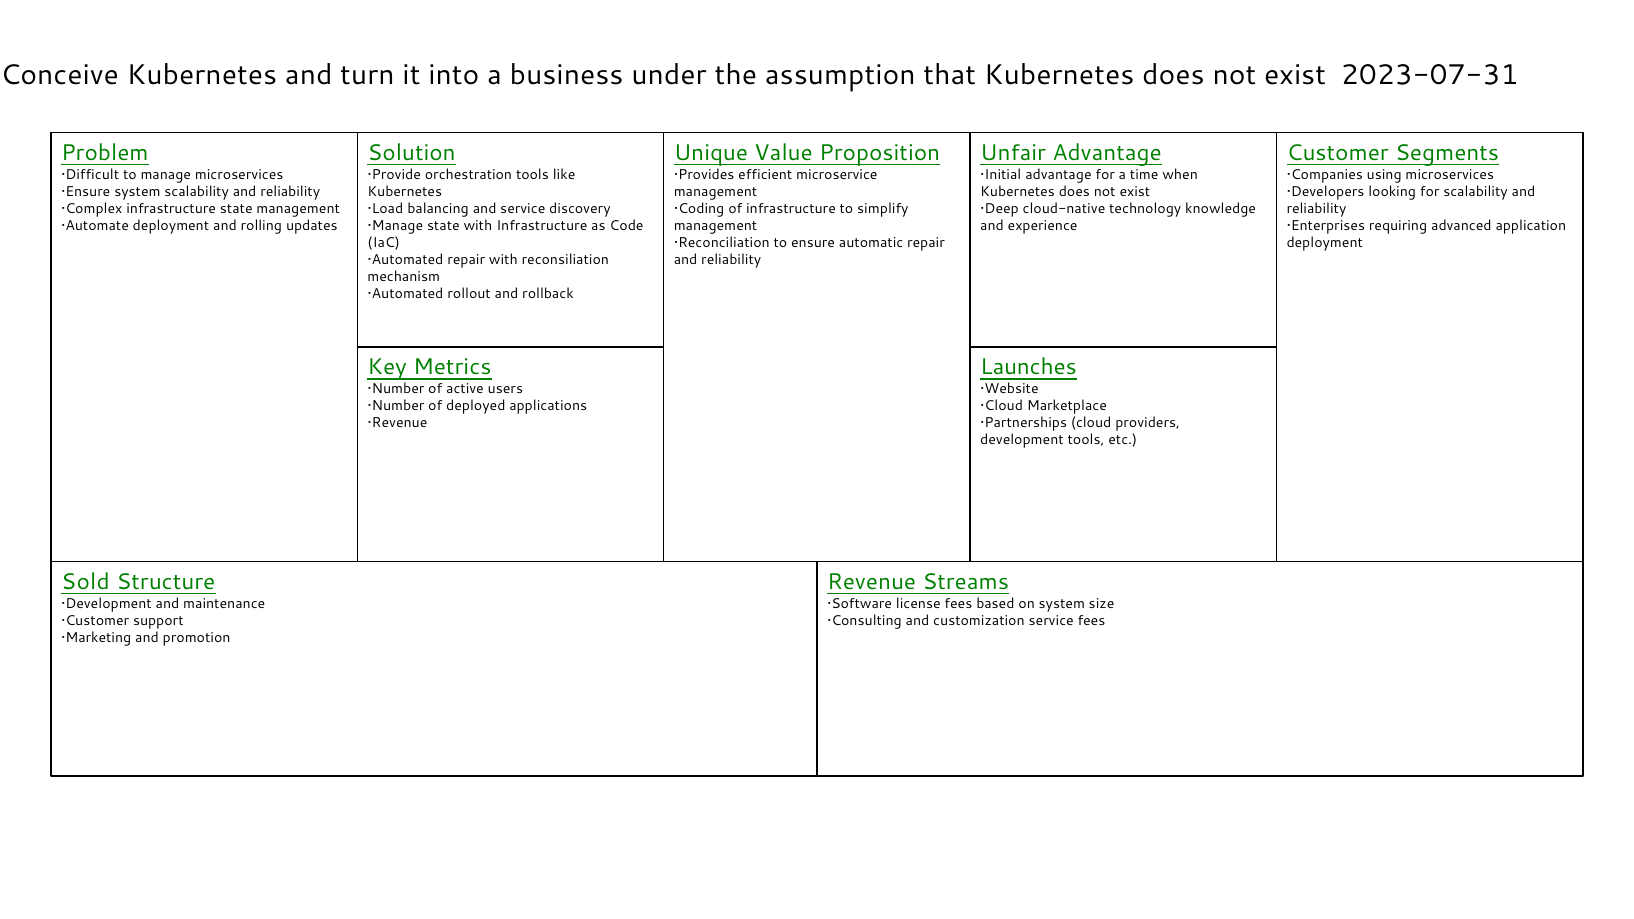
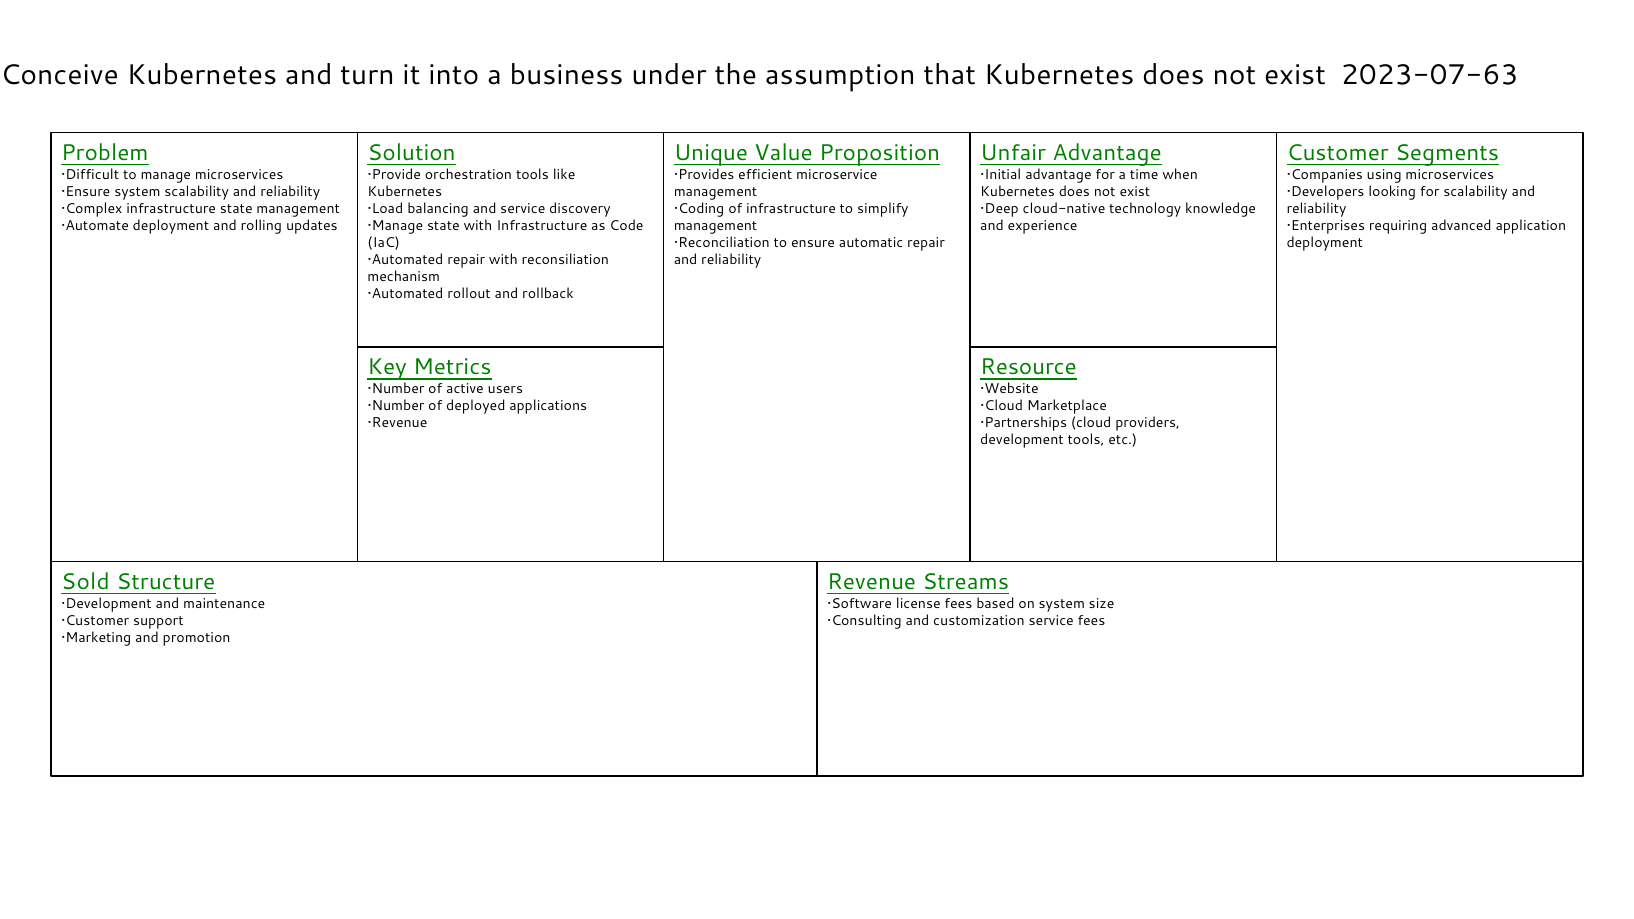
2023-07-31: 2023-07-31 -> 2023-07-63 (1430, 75)
Launches: Launches -> Resource (1028, 367)
